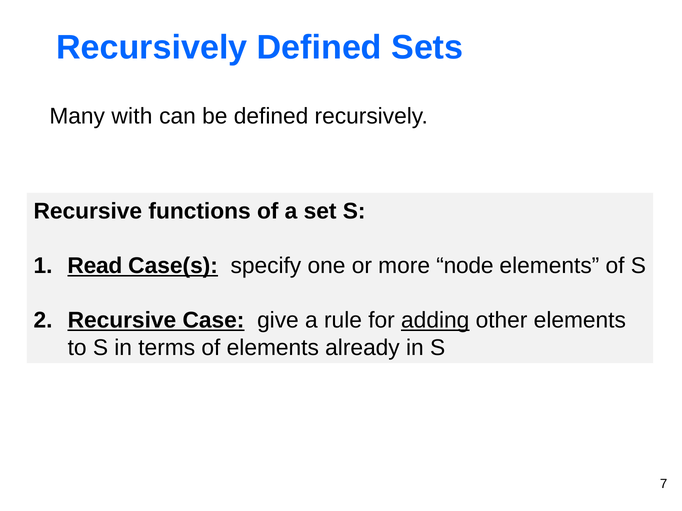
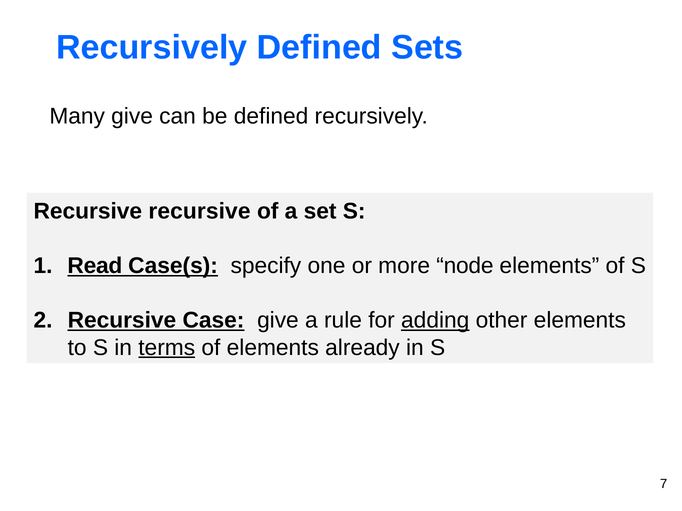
Many with: with -> give (132, 117)
Recursive functions: functions -> recursive (199, 212)
terms underline: none -> present (167, 348)
